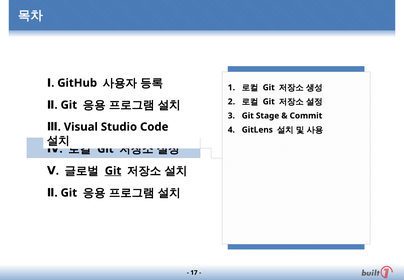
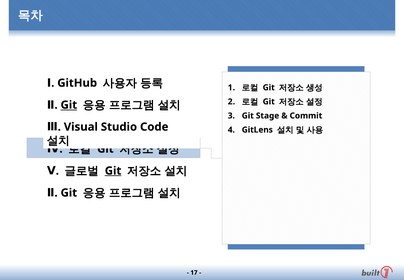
Git underline: none -> present (69, 105)
